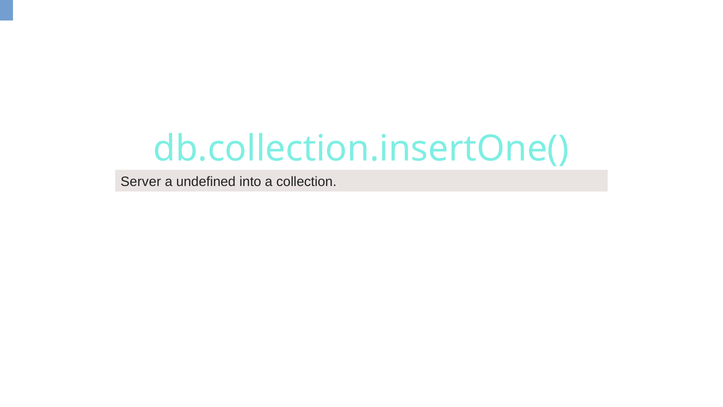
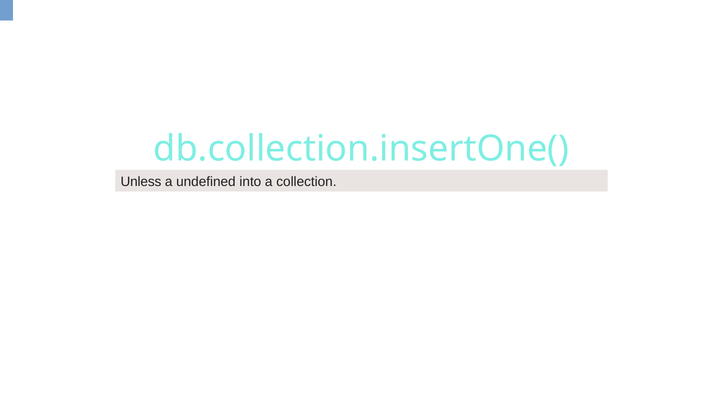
Server: Server -> Unless (141, 181)
